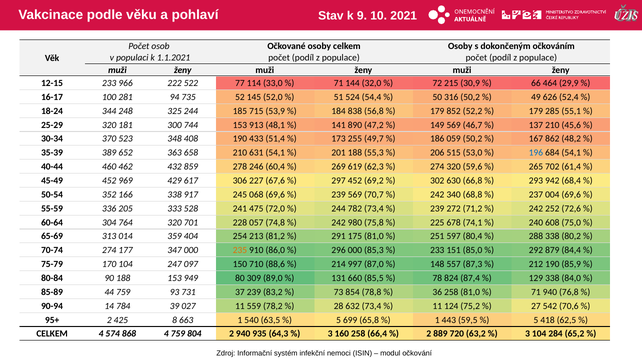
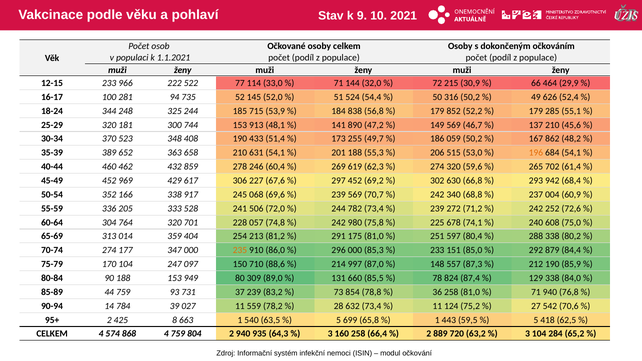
196 colour: blue -> orange (536, 153)
004 69,6: 69,6 -> 60,9 (571, 195)
475: 475 -> 506 (256, 209)
